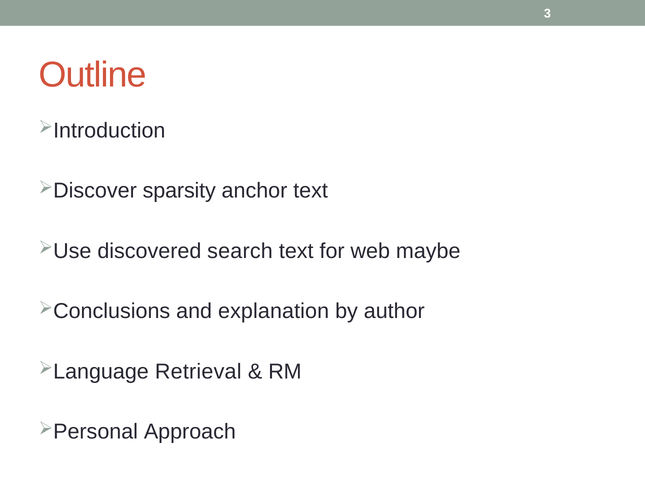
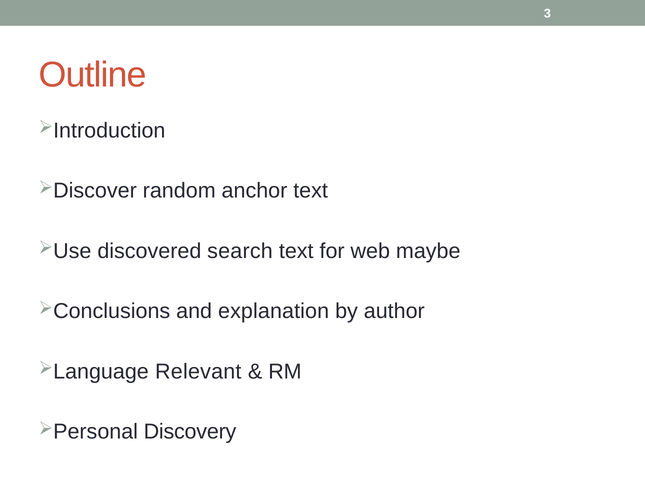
sparsity: sparsity -> random (179, 191)
Retrieval: Retrieval -> Relevant (198, 371)
Approach: Approach -> Discovery (190, 431)
